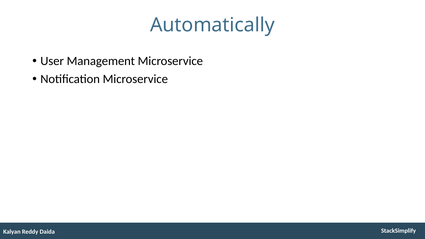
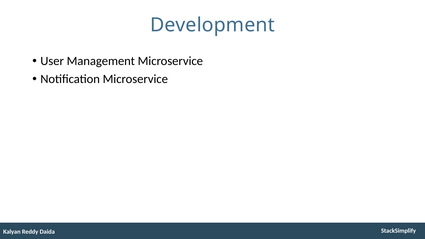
Automatically: Automatically -> Development (212, 25)
